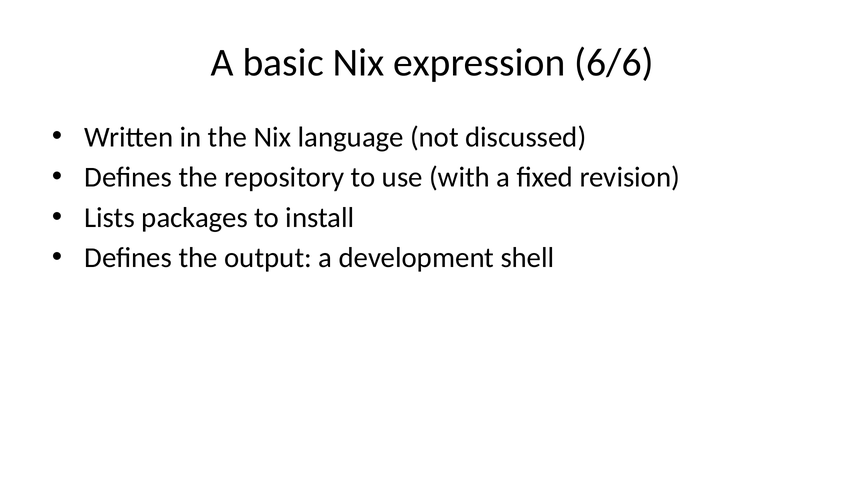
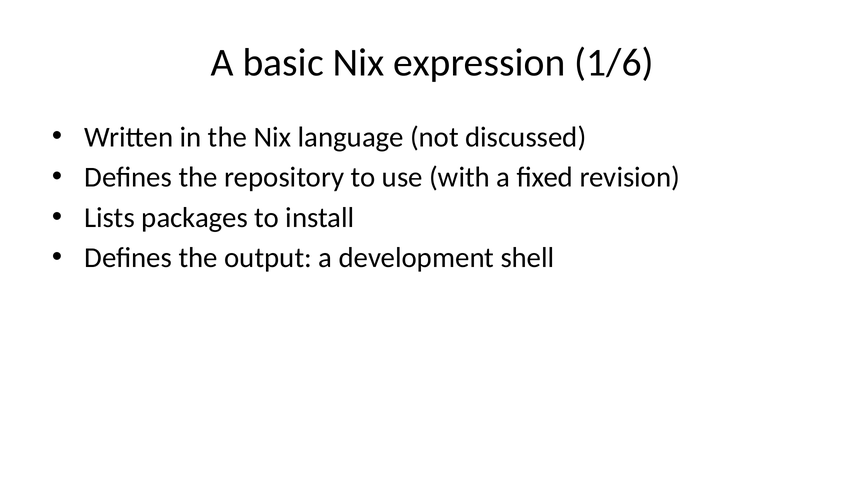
6/6: 6/6 -> 1/6 (614, 63)
